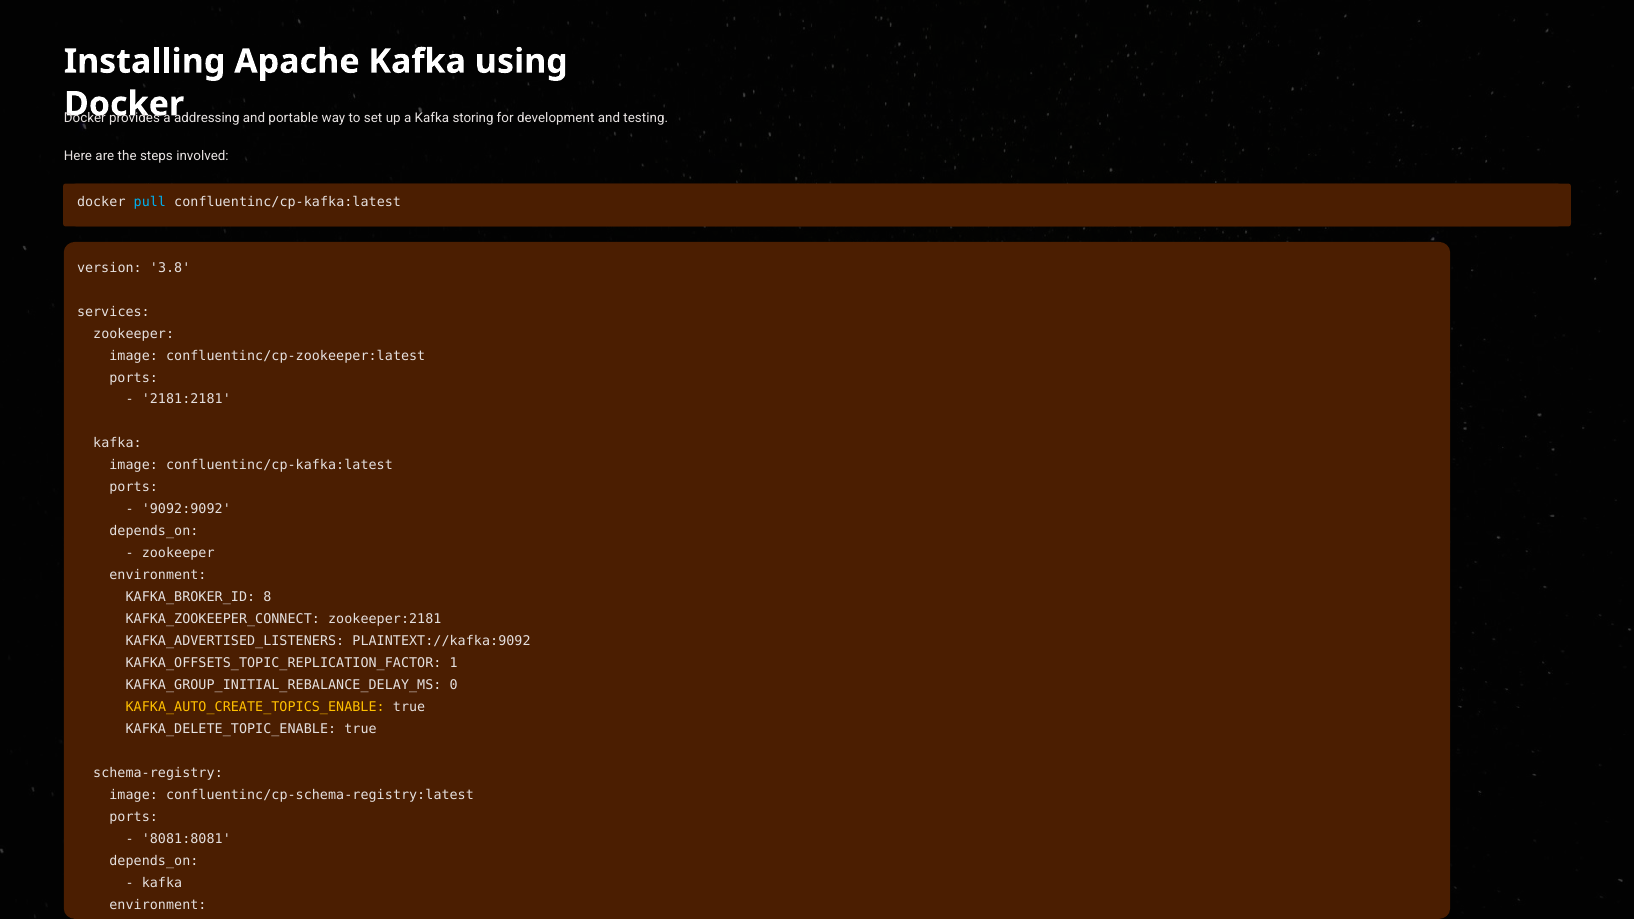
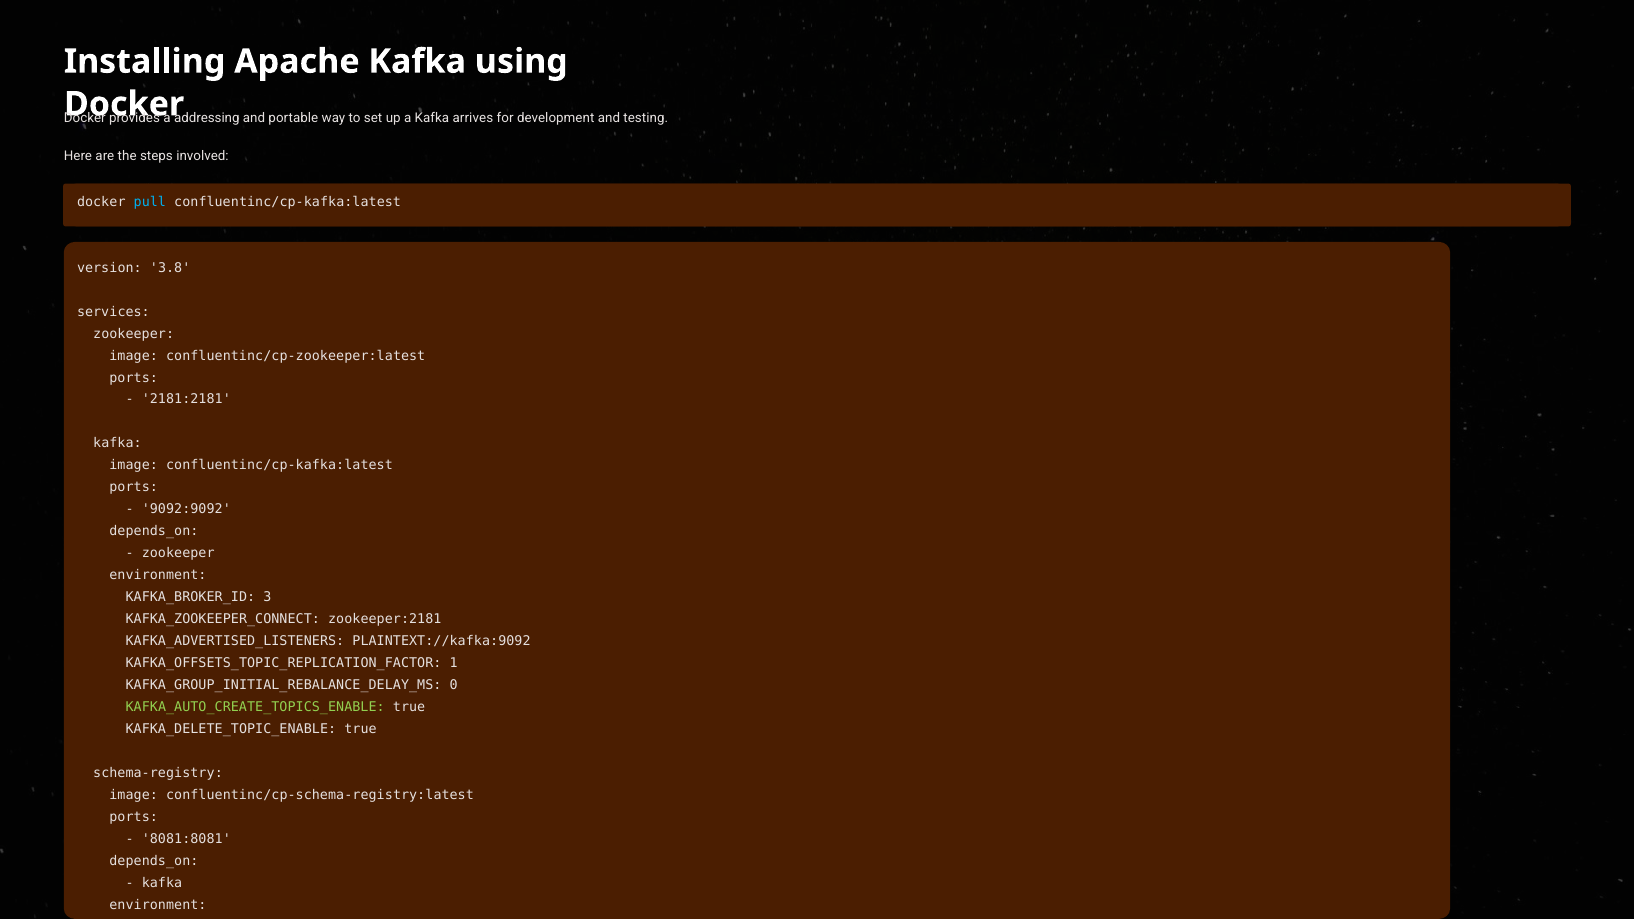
storing: storing -> arrives (473, 118)
8: 8 -> 3 (267, 597)
KAFKA_AUTO_CREATE_TOPICS_ENABLE colour: yellow -> light green (255, 707)
